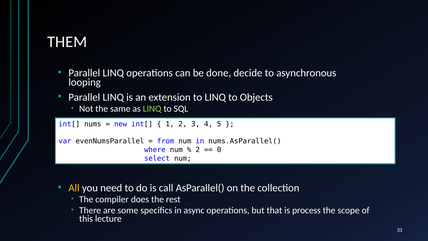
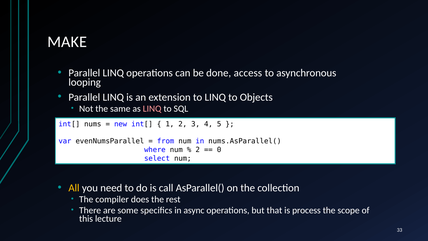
THEM: THEM -> MAKE (67, 42)
decide: decide -> access (248, 73)
LINQ colour: light green -> pink (152, 109)
